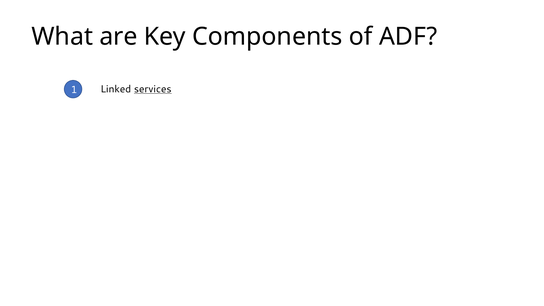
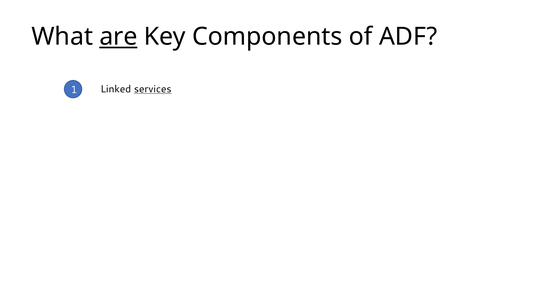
are underline: none -> present (118, 37)
